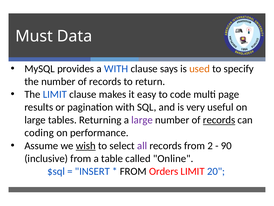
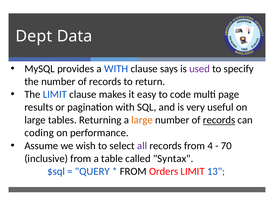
Must: Must -> Dept (34, 36)
used colour: orange -> purple (200, 69)
large colour: purple -> orange (142, 120)
wish underline: present -> none (86, 145)
2: 2 -> 4 (210, 145)
90: 90 -> 70 (226, 145)
Online: Online -> Syntax (173, 158)
INSERT: INSERT -> QUERY (92, 171)
20: 20 -> 13 (216, 171)
